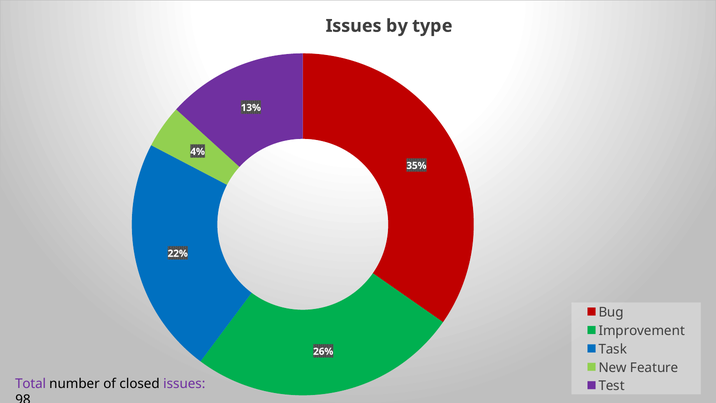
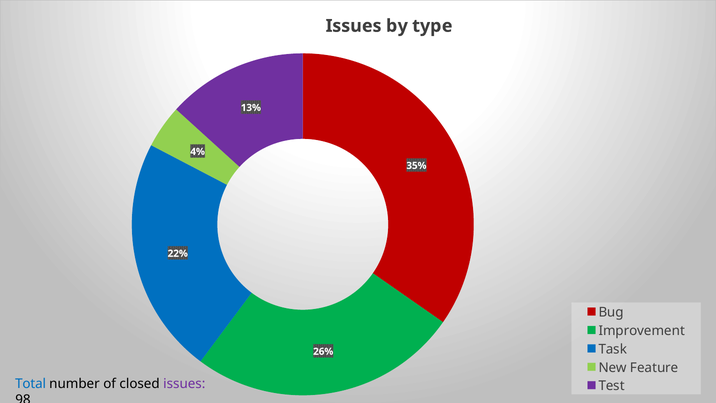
Total colour: purple -> blue (31, 384)
